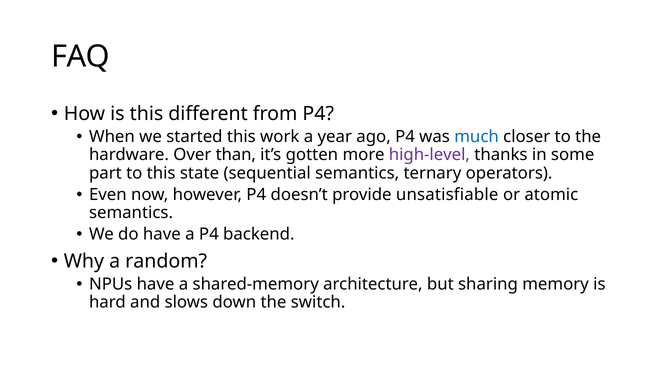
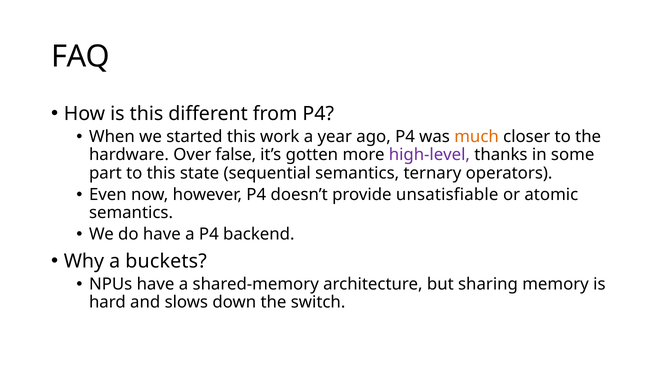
much colour: blue -> orange (477, 137)
than: than -> false (236, 155)
random: random -> buckets (166, 261)
